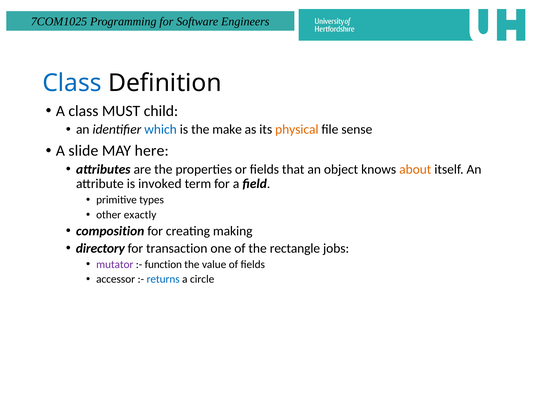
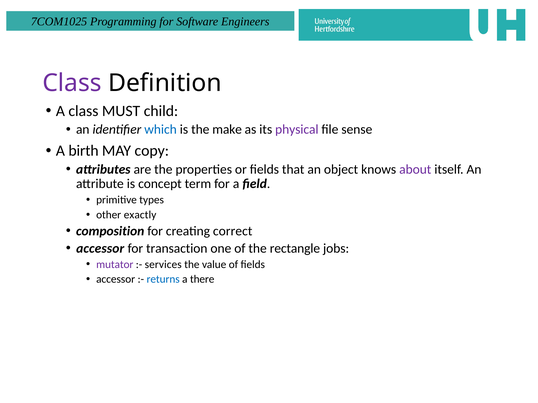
Class colour: blue -> purple (72, 83)
physical colour: orange -> purple (297, 130)
slide: slide -> birth (84, 151)
here: here -> copy (152, 151)
about colour: orange -> purple (415, 170)
invoked: invoked -> concept (160, 184)
making: making -> correct (233, 231)
directory: directory -> accessor (100, 249)
function: function -> services (163, 265)
circle: circle -> there (202, 280)
